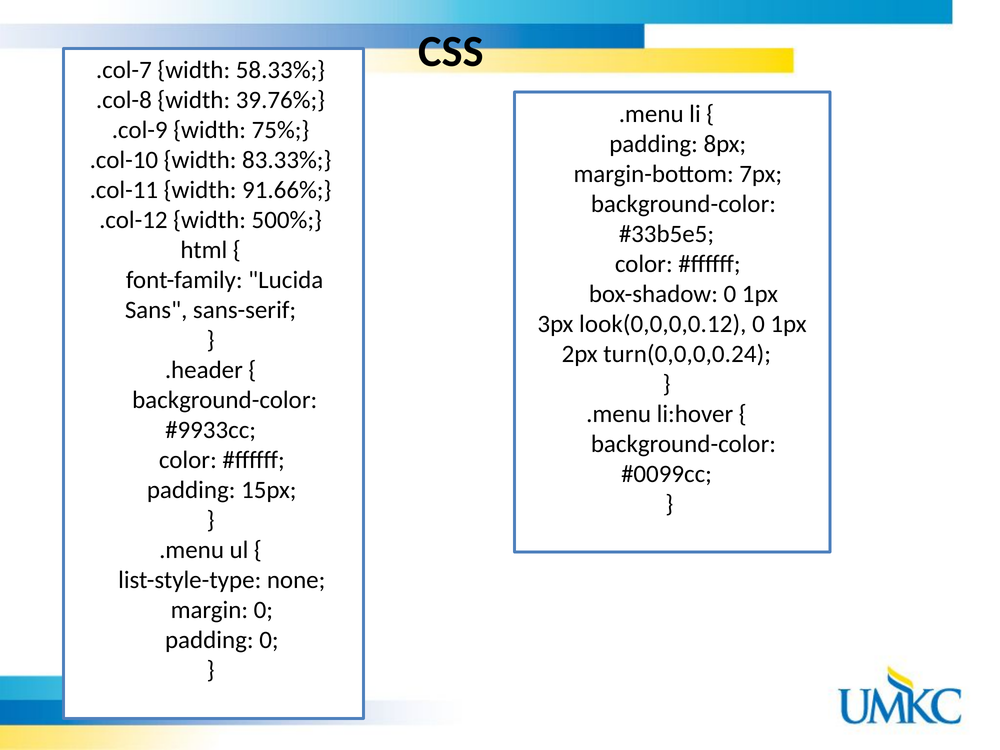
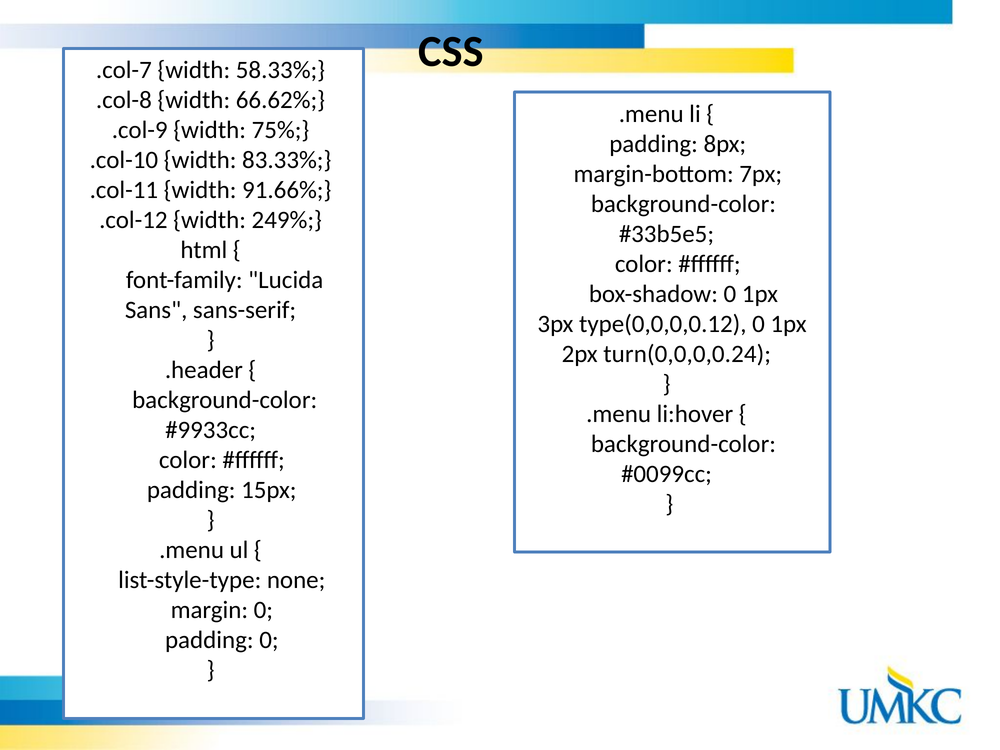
39.76%: 39.76% -> 66.62% (280, 100)
500%: 500% -> 249% (287, 220)
look(0,0,0,0.12: look(0,0,0,0.12 -> type(0,0,0,0.12 (663, 324)
